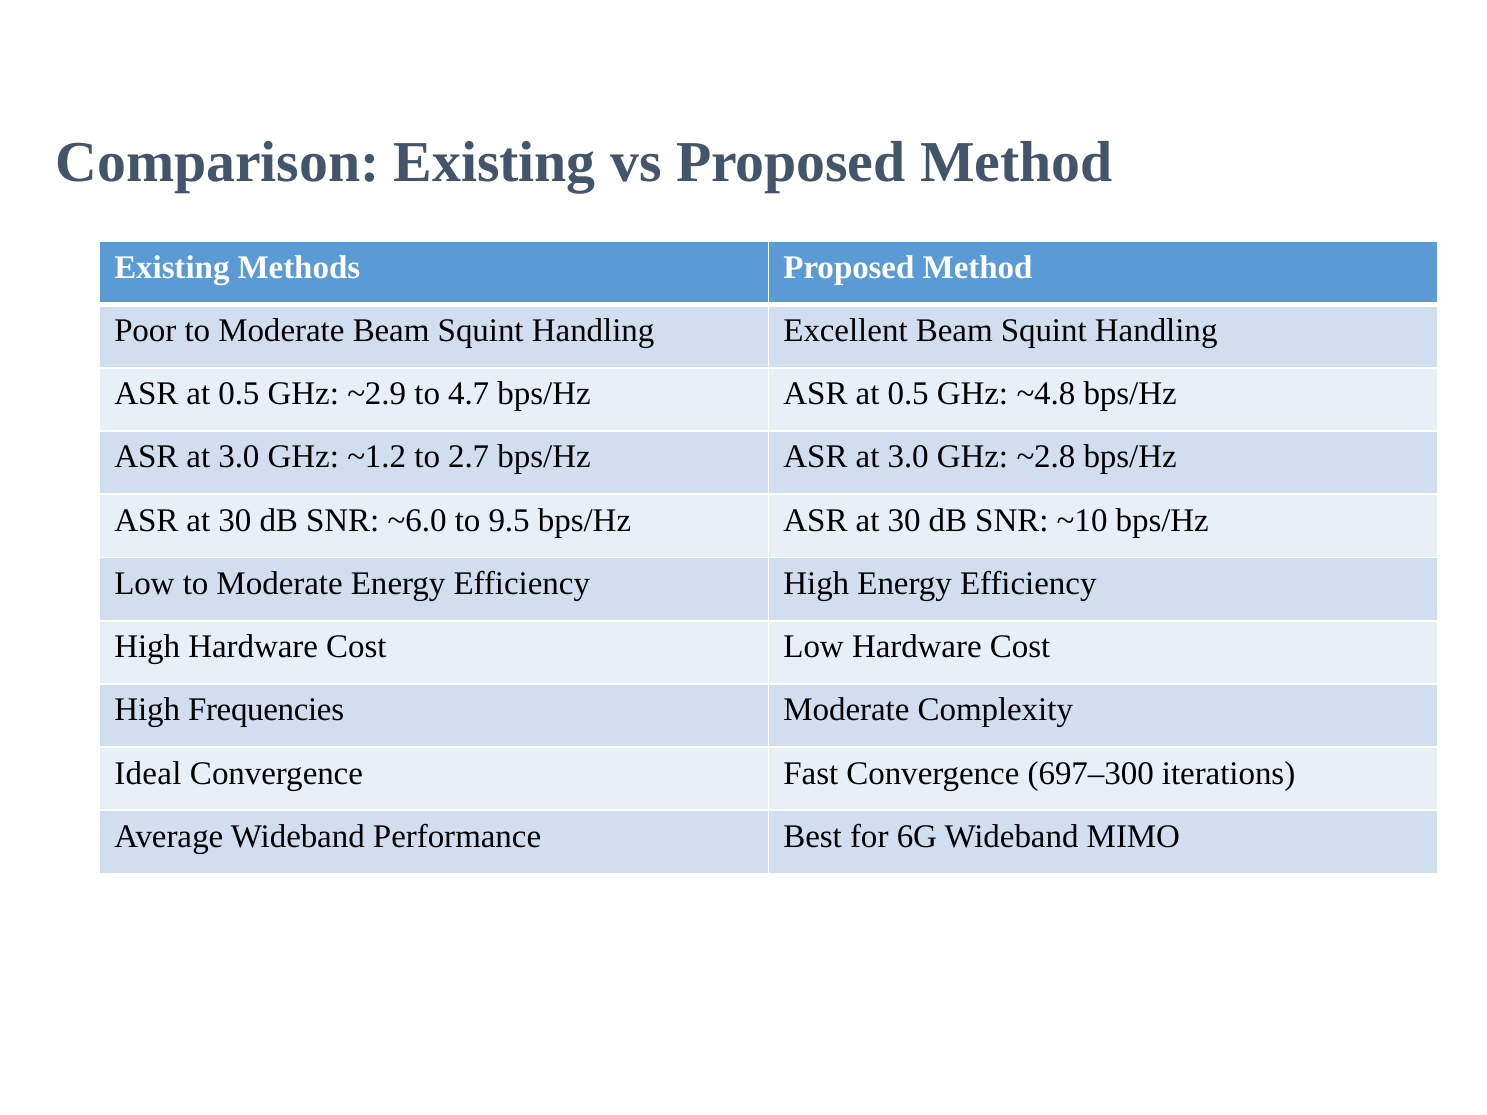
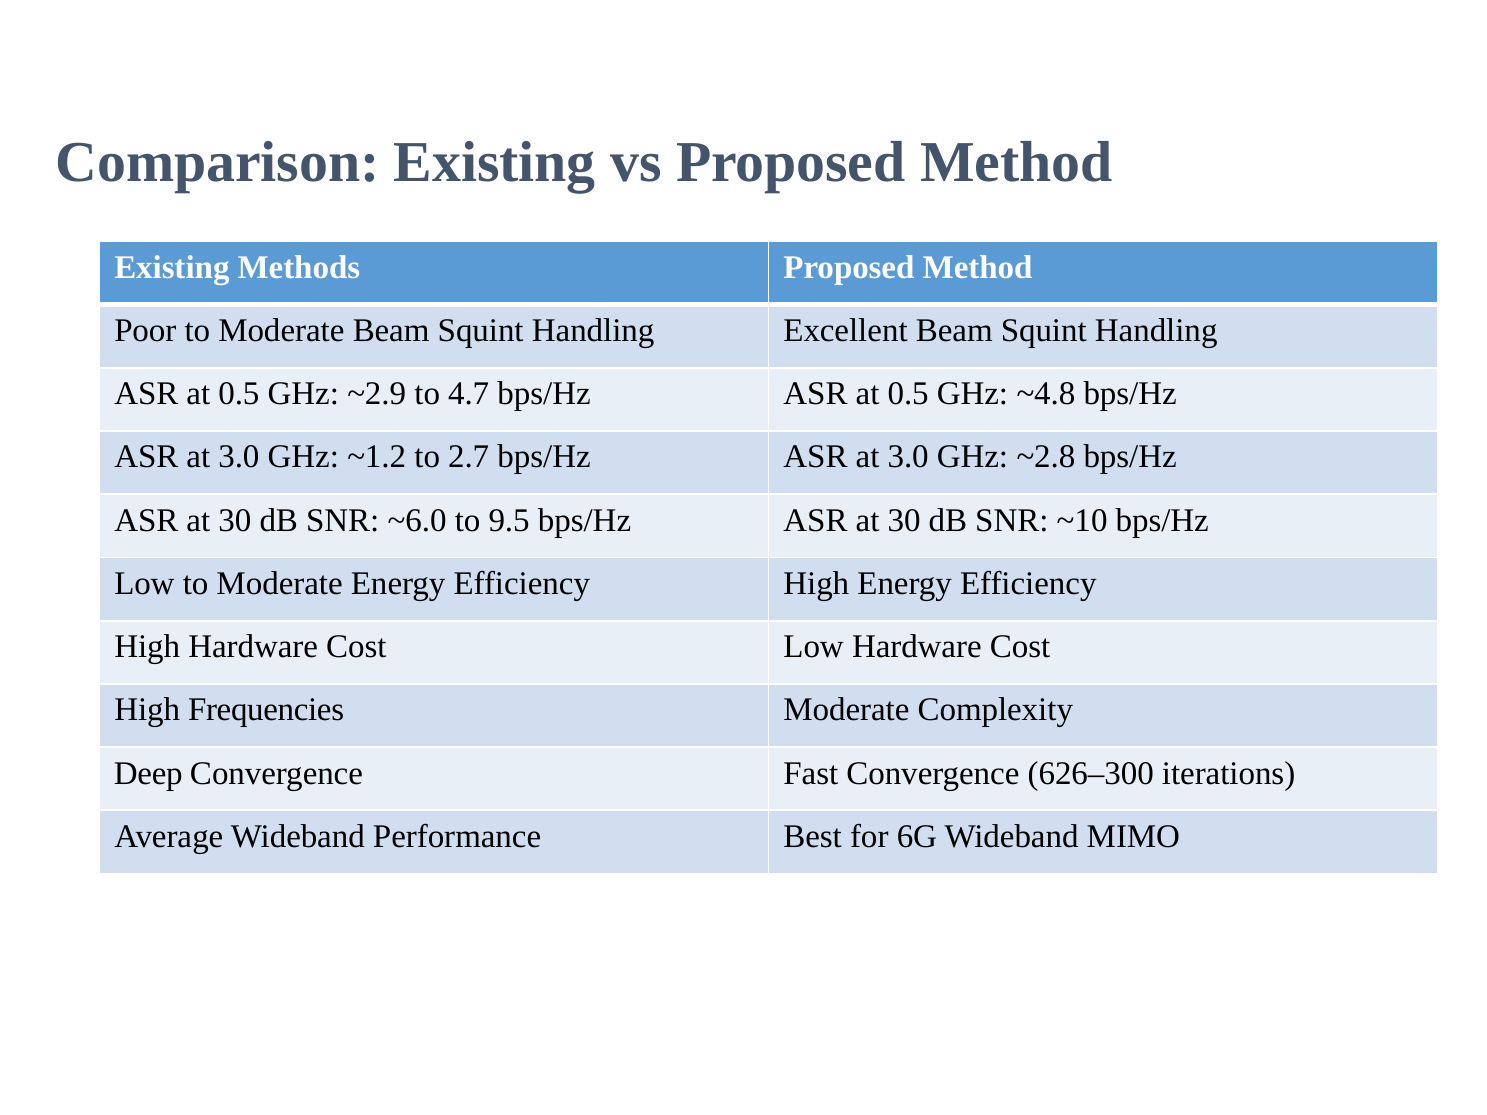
Ideal: Ideal -> Deep (148, 773)
697–300: 697–300 -> 626–300 (1091, 773)
